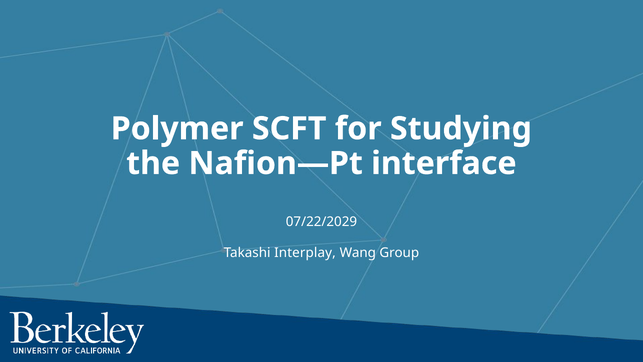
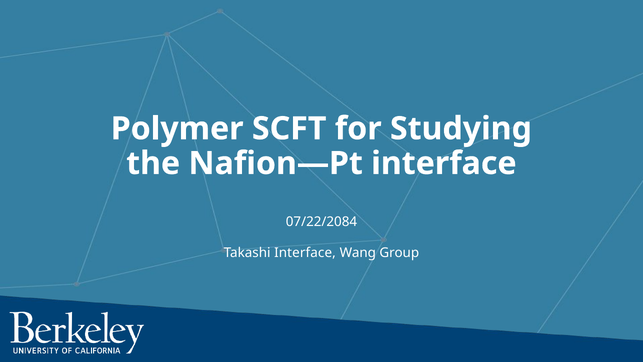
07/22/2029: 07/22/2029 -> 07/22/2084 (321, 222)
Takashi Interplay: Interplay -> Interface (305, 252)
